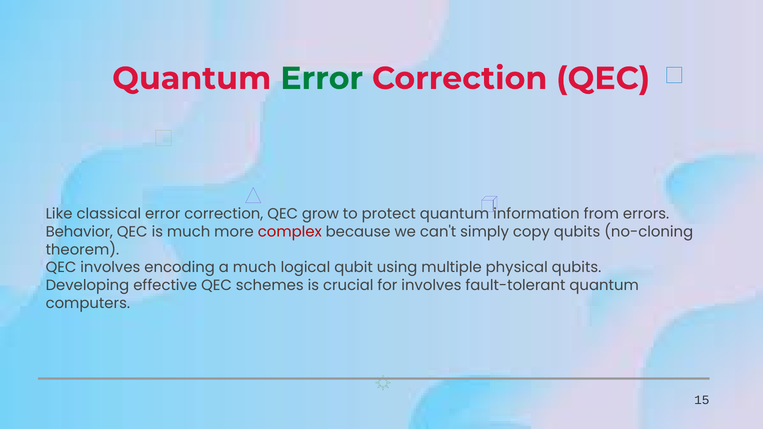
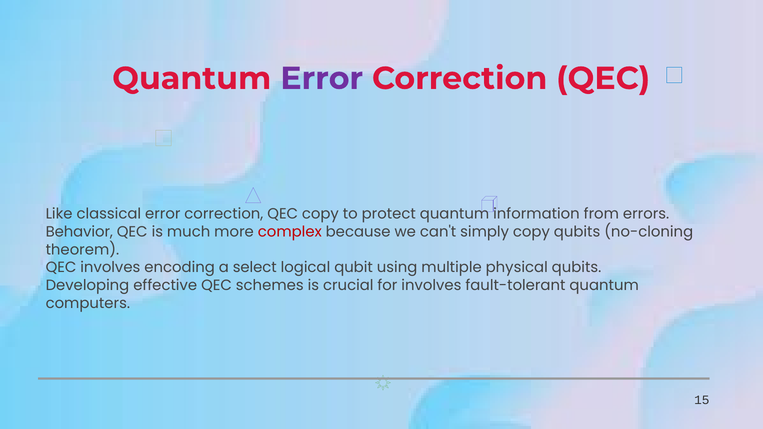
Error colour: green -> purple (322, 78)
QEC grow: grow -> copy (320, 214)
a much: much -> select (255, 268)
